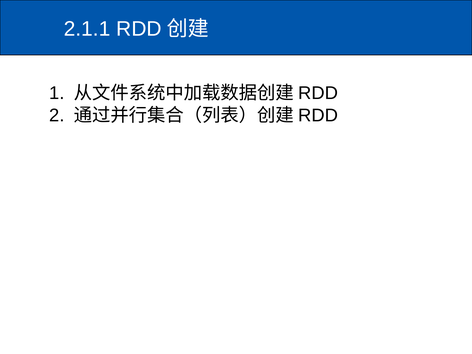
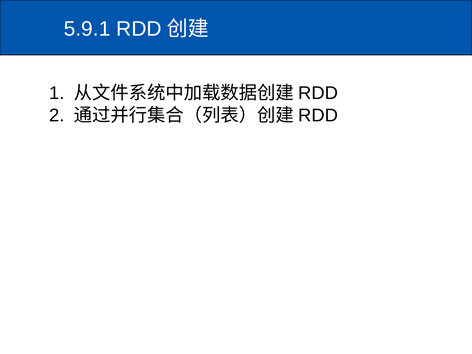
2.1.1: 2.1.1 -> 5.9.1 (87, 29)
